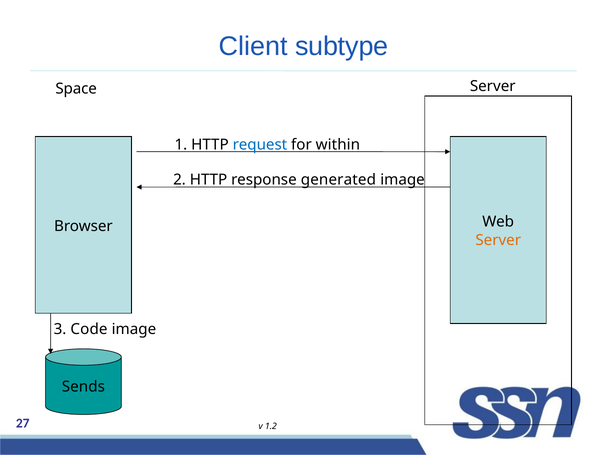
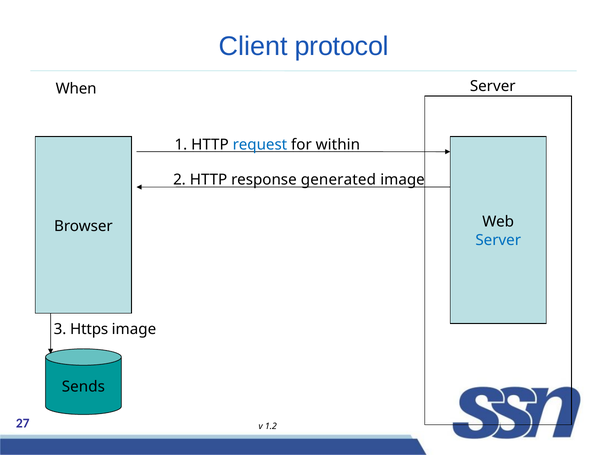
subtype: subtype -> protocol (342, 46)
Space: Space -> When (76, 89)
Server colour: orange -> blue (498, 240)
Code: Code -> Https (89, 329)
